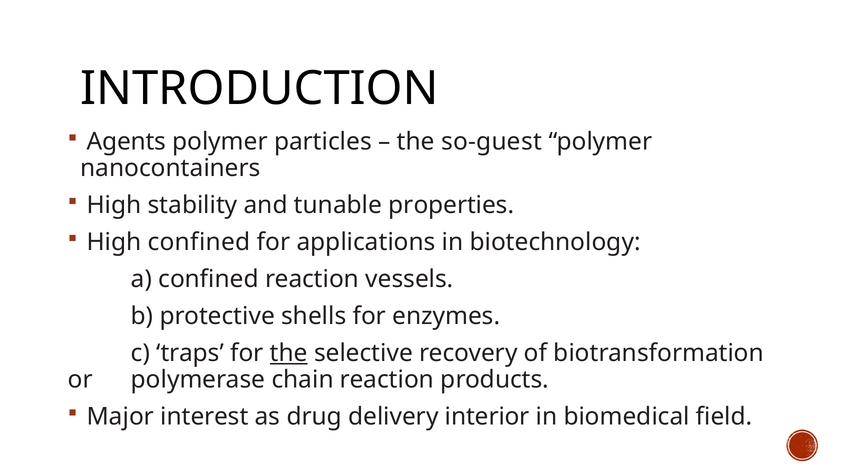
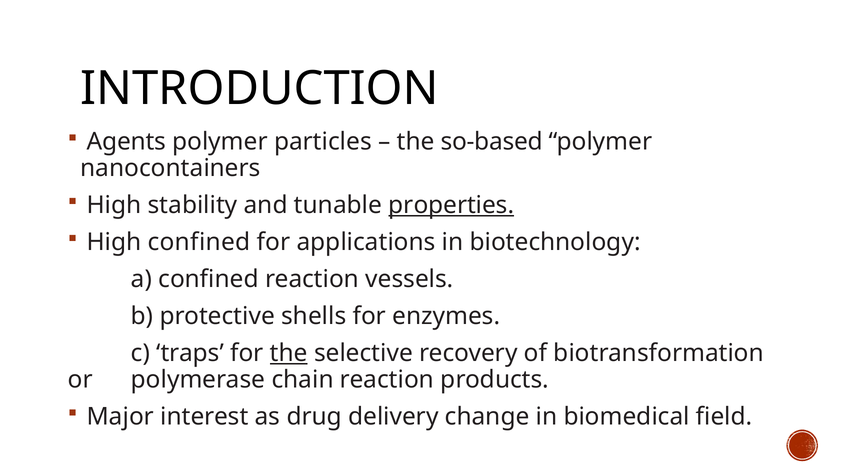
so-guest: so-guest -> so-based (492, 142)
properties underline: none -> present (451, 205)
interior: interior -> change (487, 417)
